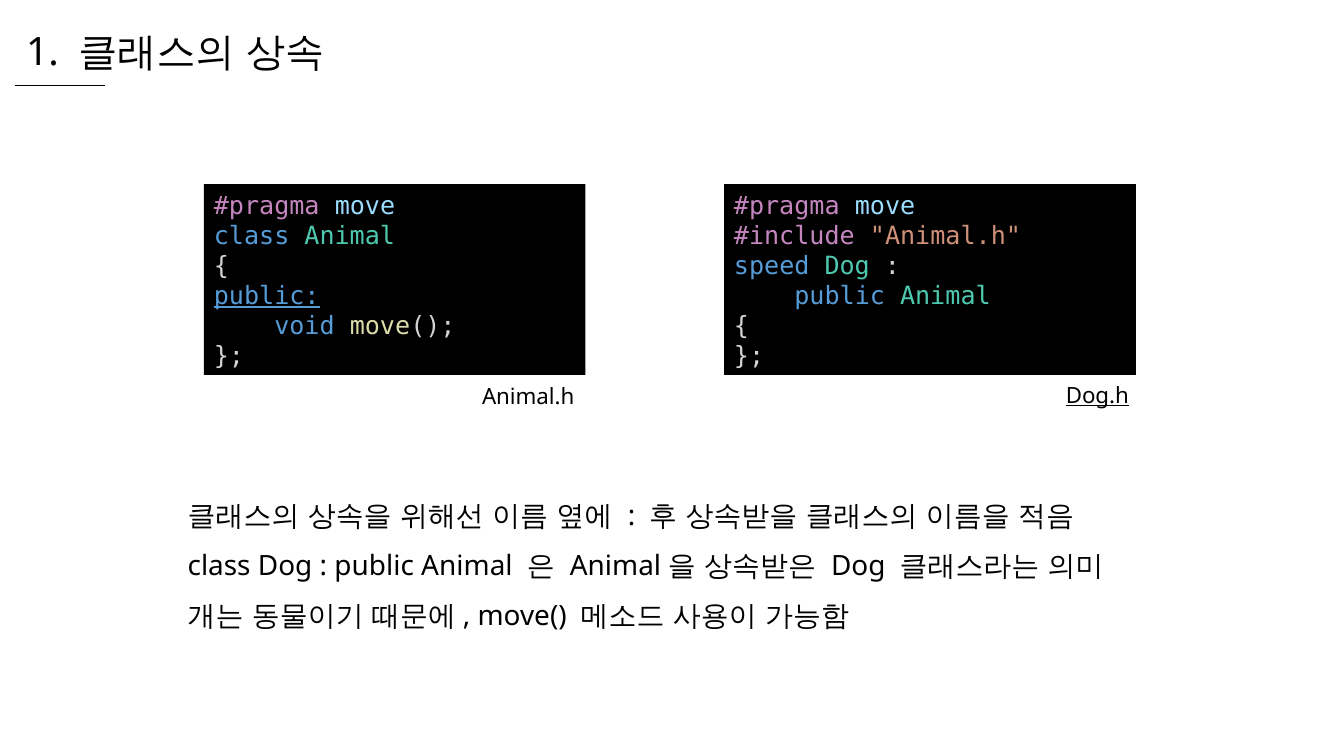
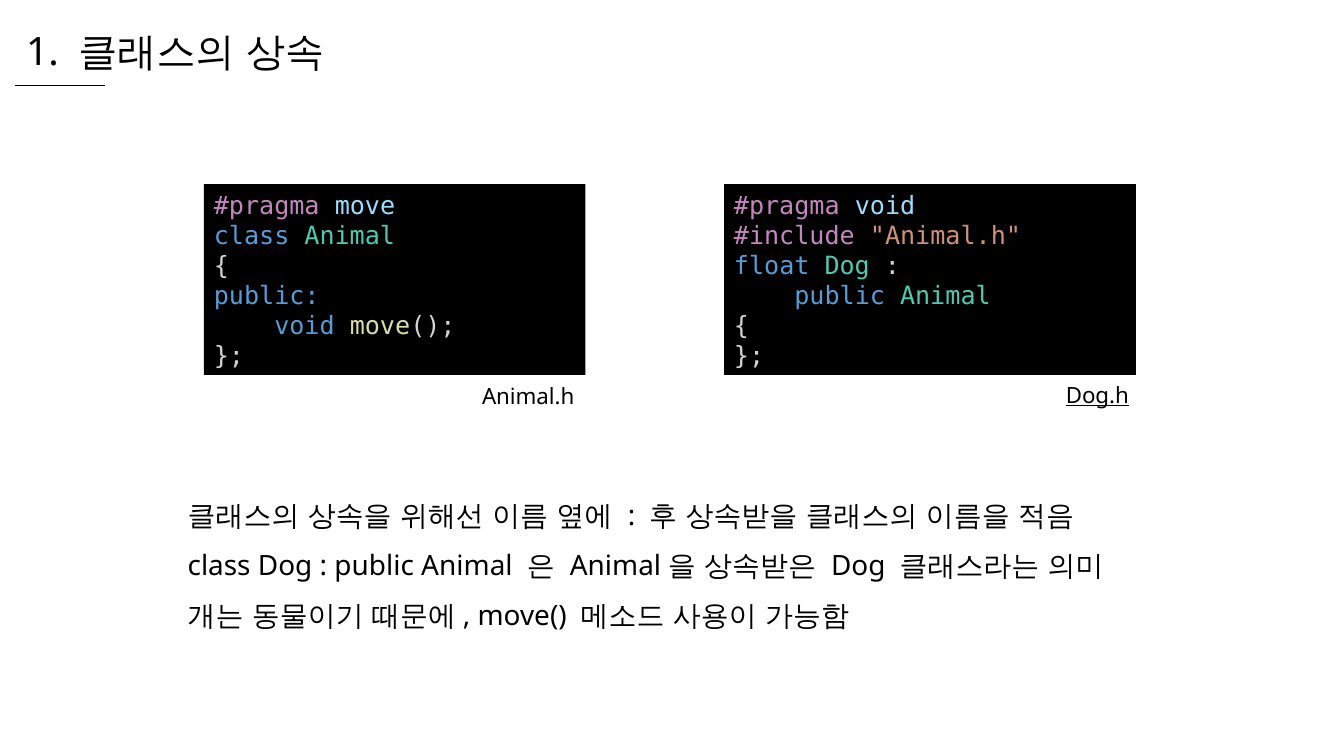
move: move -> void (885, 206)
speed: speed -> float (772, 266)
public underline: present -> none (267, 296)
